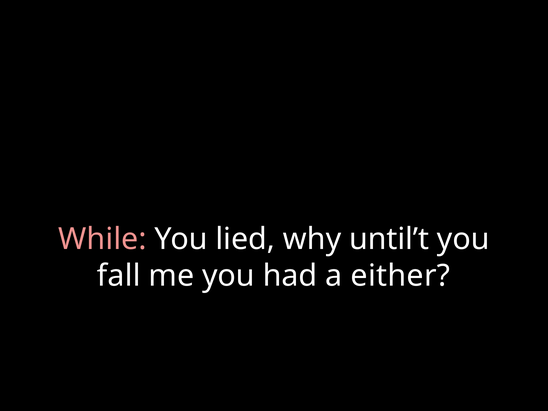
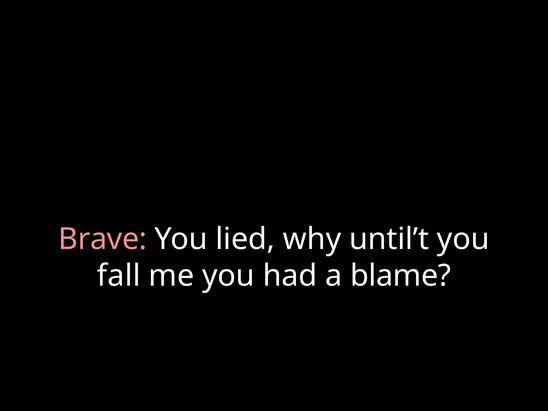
While: While -> Brave (103, 239)
either: either -> blame (401, 276)
